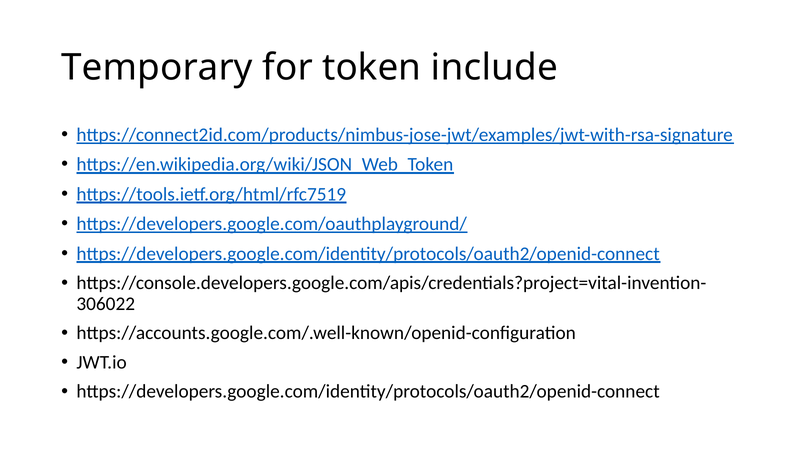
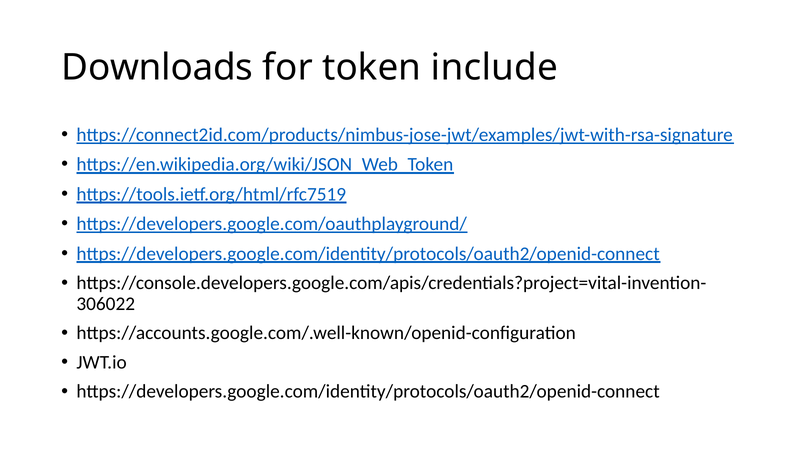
Temporary: Temporary -> Downloads (157, 68)
